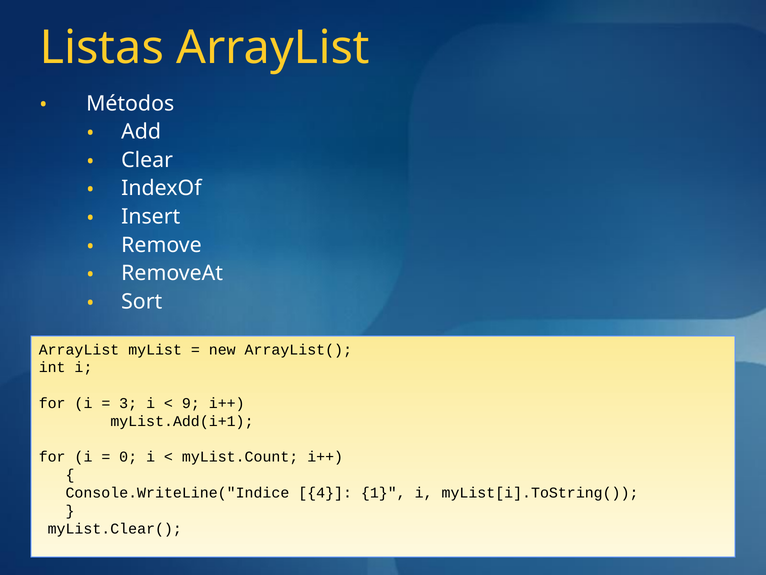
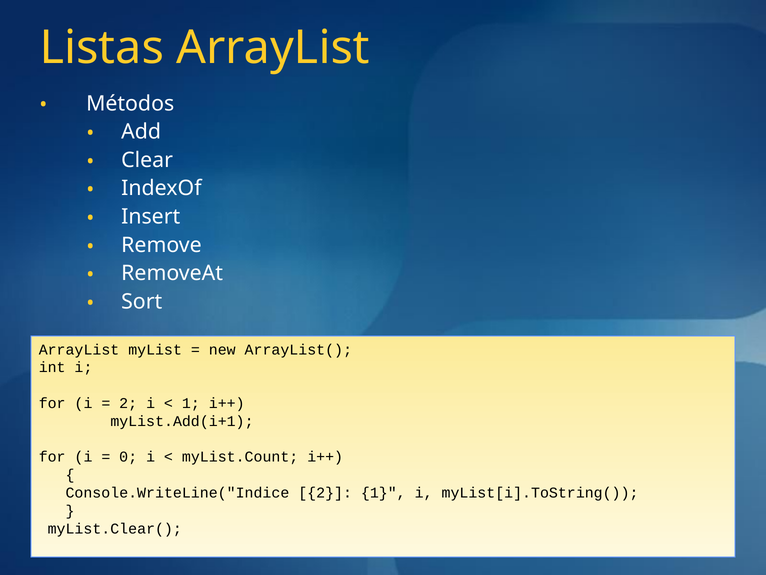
3: 3 -> 2 (128, 403)
9: 9 -> 1 (191, 403)
Console.WriteLine("Indice 4: 4 -> 2 (325, 492)
